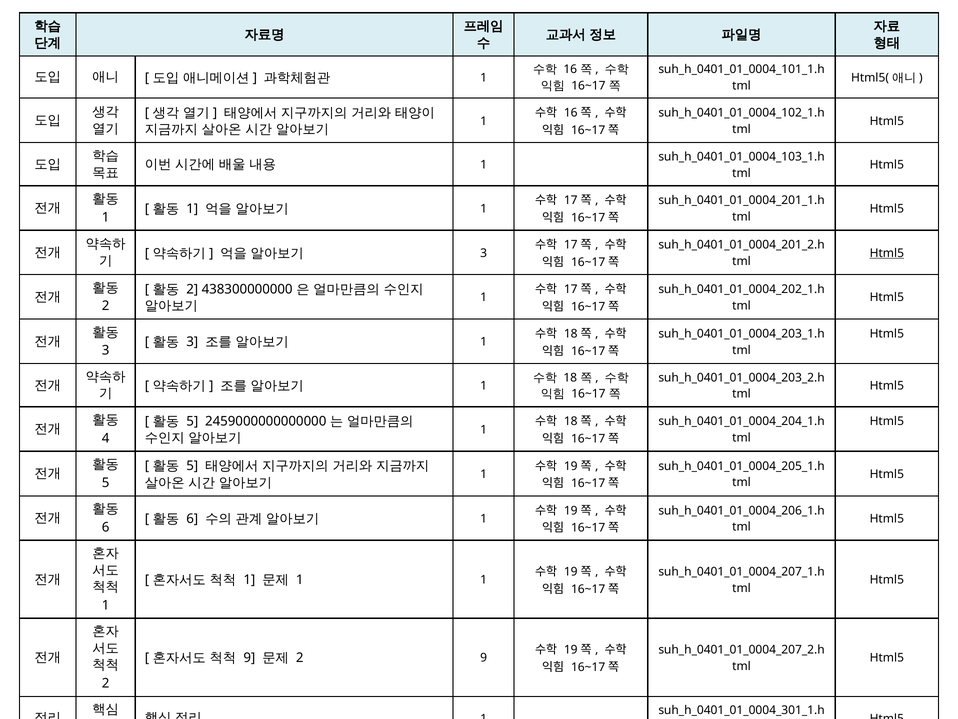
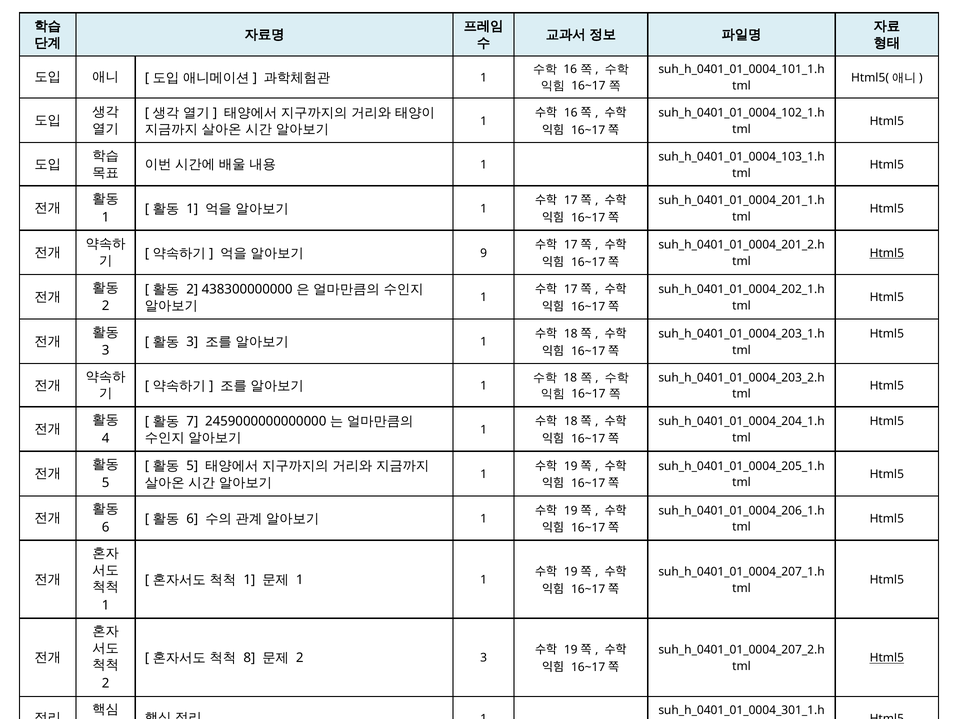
3: 3 -> 9 (484, 253)
5: 5 -> 7 (192, 421)
9: 9 -> 8 (249, 658)
2 9: 9 -> 3 (484, 658)
Html5 underline: none -> present (887, 658)
